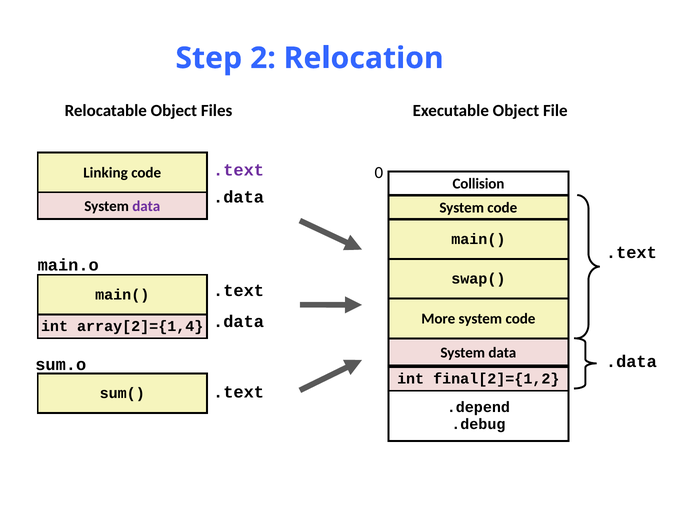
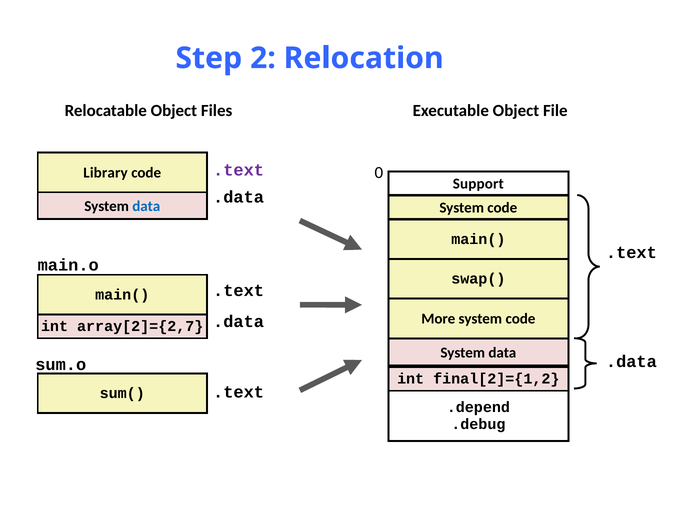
Linking: Linking -> Library (106, 173)
Collision: Collision -> Support (478, 184)
data colour: purple -> blue (146, 206)
array[2]={1,4: array[2]={1,4 -> array[2]={2,7 (140, 327)
